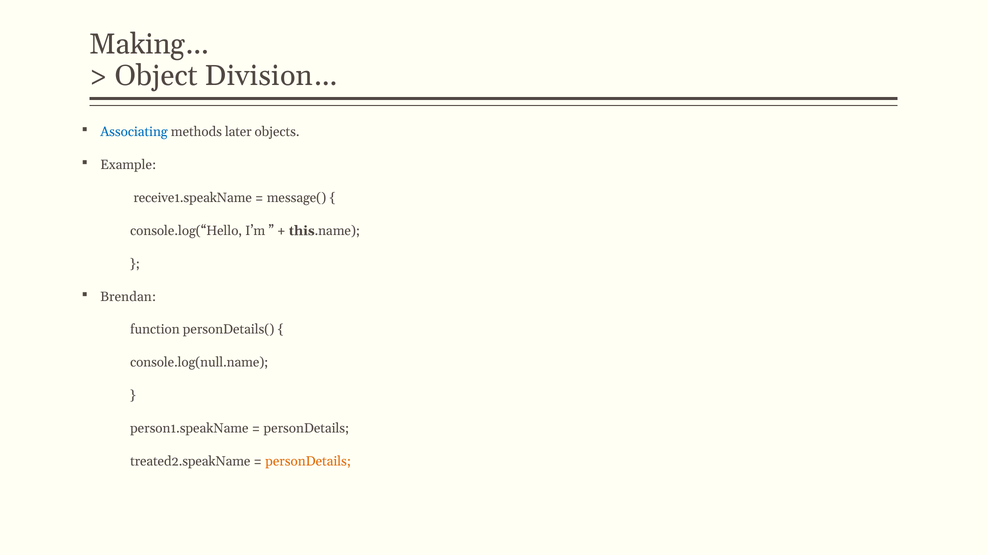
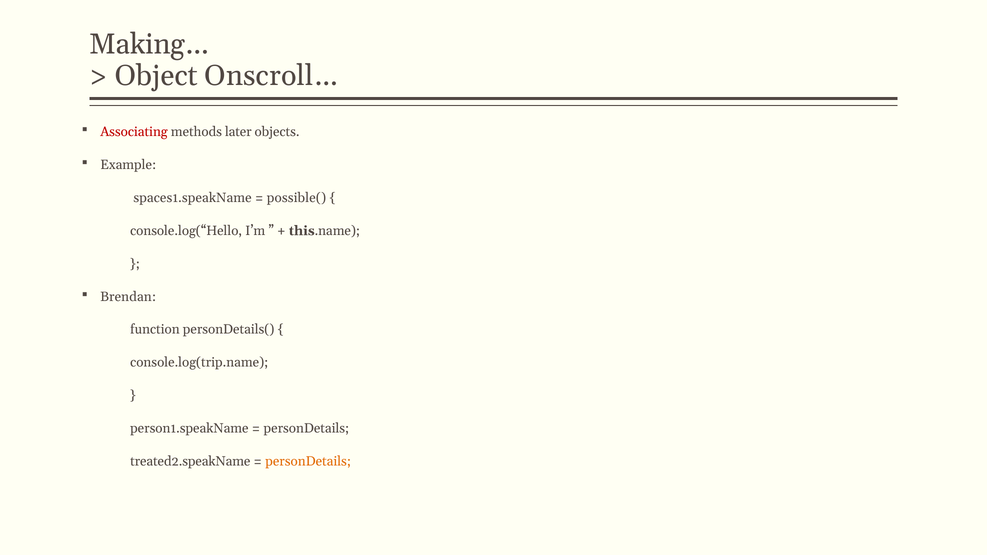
Division…: Division… -> Onscroll… (271, 76)
Associating colour: blue -> red (134, 132)
receive1.speakName: receive1.speakName -> spaces1.speakName (193, 198)
message(: message( -> possible( (296, 198)
console.log(null.name: console.log(null.name -> console.log(trip.name (199, 363)
